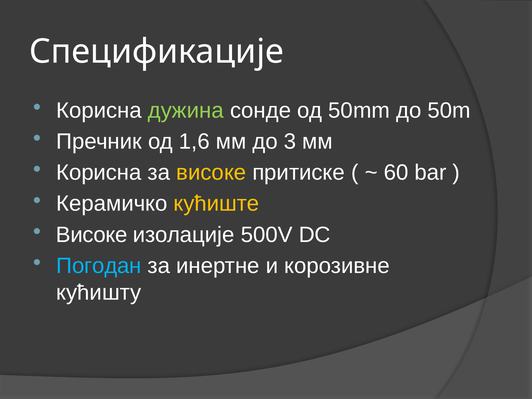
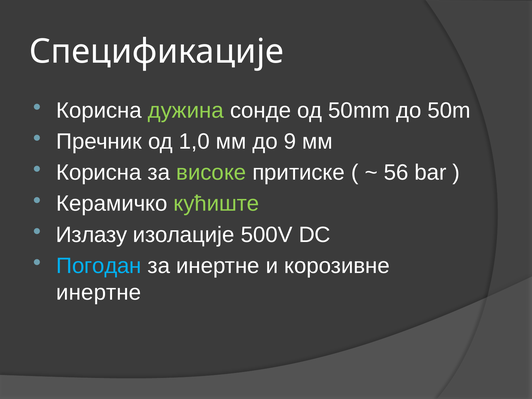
1,6: 1,6 -> 1,0 (194, 142)
3: 3 -> 9 (290, 142)
високе colour: yellow -> light green (211, 173)
60: 60 -> 56 (396, 173)
кућиште colour: yellow -> light green (216, 204)
Високе: Високе -> Излазу (92, 235)
кућишту: кућишту -> инертне (99, 292)
